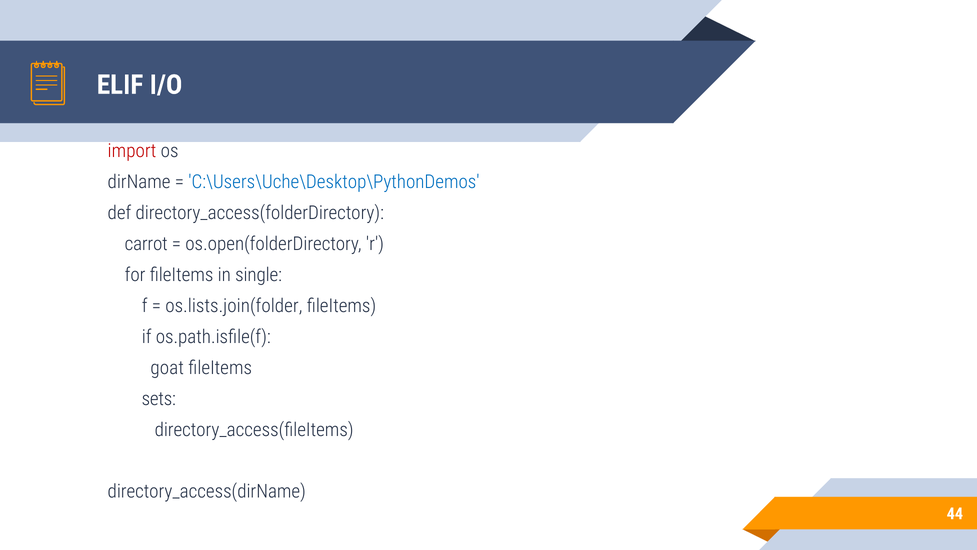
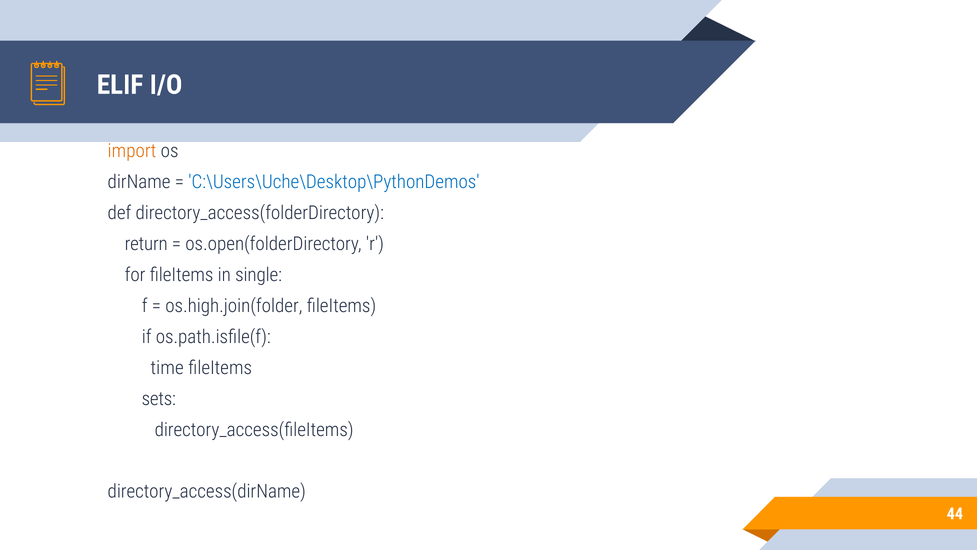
import colour: red -> orange (132, 151)
carrot: carrot -> return (146, 244)
os.lists.join(folder: os.lists.join(folder -> os.high.join(folder (234, 306)
goat: goat -> time (167, 367)
